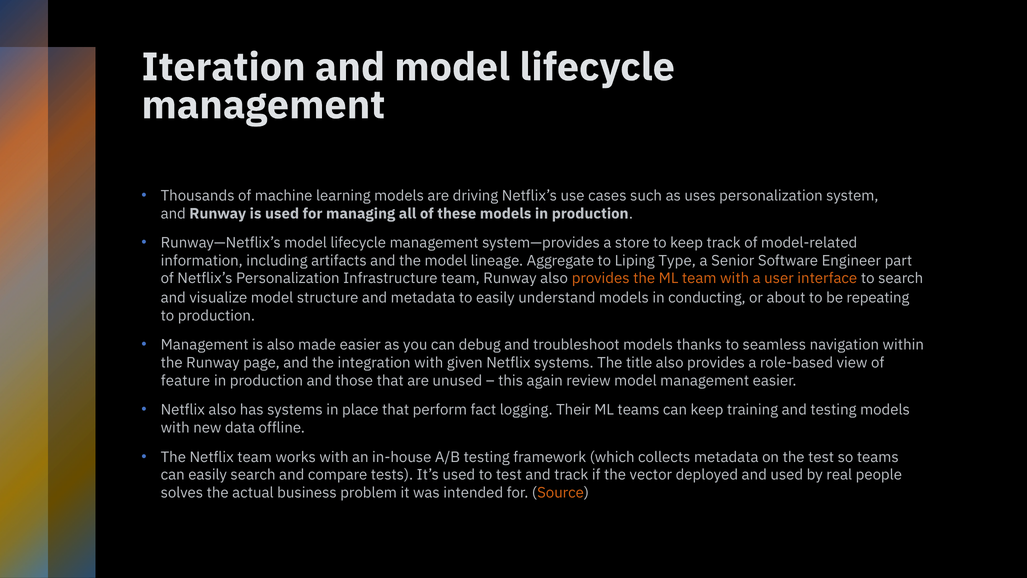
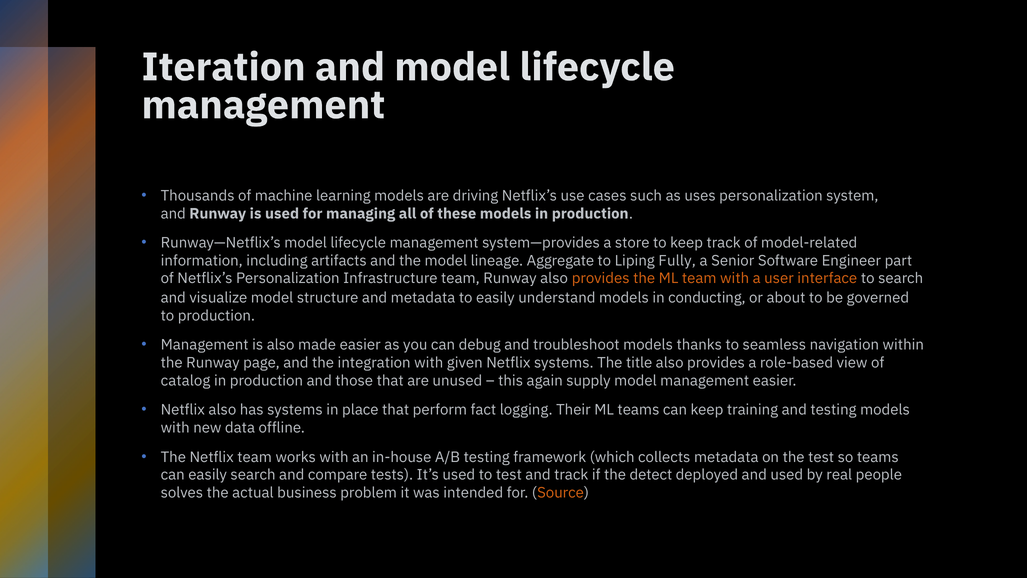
Type: Type -> Fully (677, 261)
repeating: repeating -> governed (878, 298)
feature: feature -> catalog (186, 380)
review: review -> supply (589, 380)
vector: vector -> detect (651, 475)
